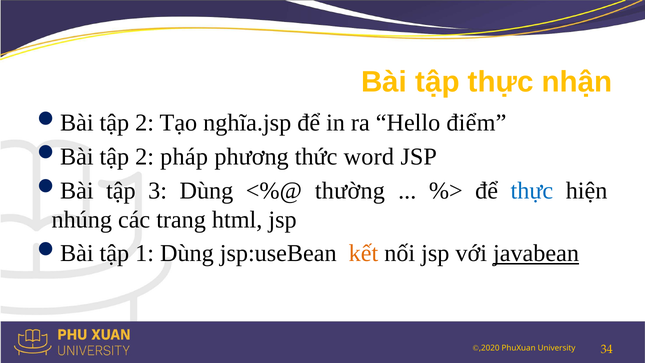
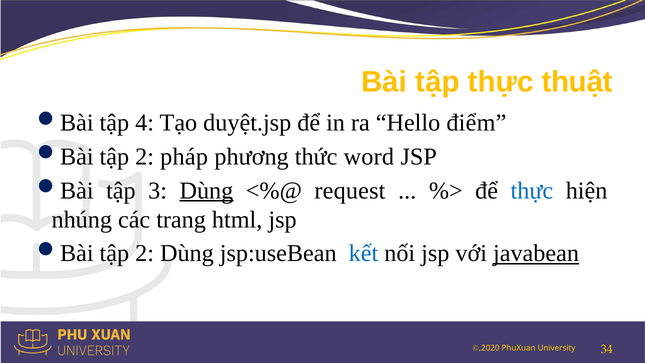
nhận: nhận -> thuật (577, 82)
2: 2 -> 4 (145, 123)
nghĩa.jsp: nghĩa.jsp -> duyệt.jsp (247, 123)
Dùng underline: none -> present (206, 190)
thường: thường -> request (350, 190)
1: 1 -> 2 (145, 253)
kết colour: orange -> blue (363, 253)
